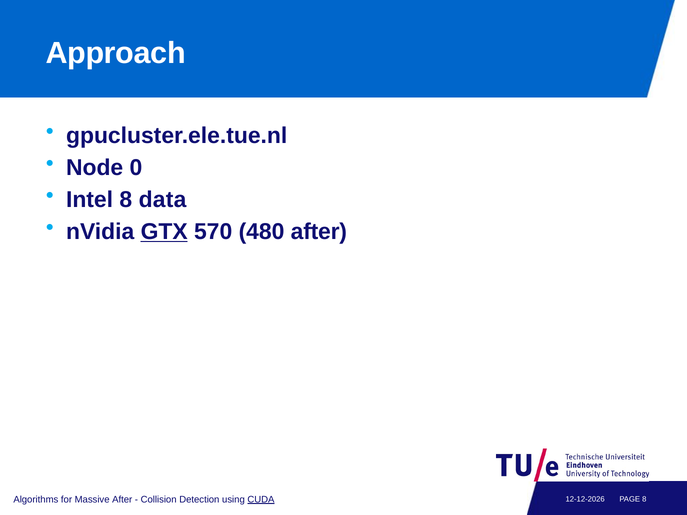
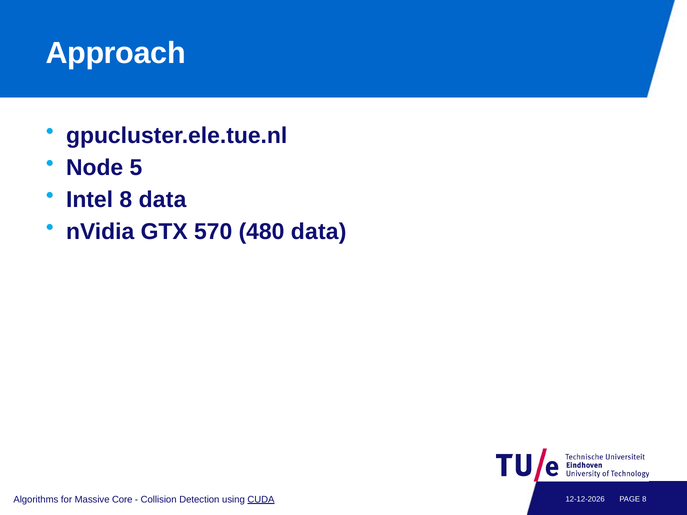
0: 0 -> 5 (136, 168)
GTX underline: present -> none (164, 232)
480 after: after -> data (319, 232)
Massive After: After -> Core (122, 500)
